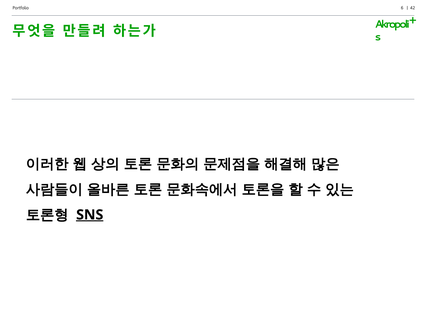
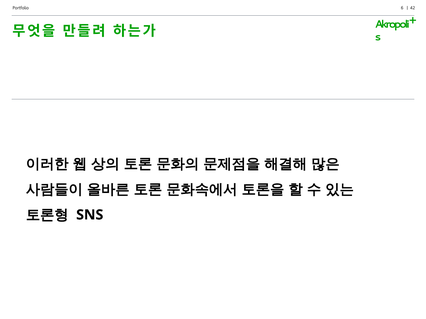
SNS underline: present -> none (90, 215)
